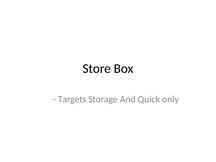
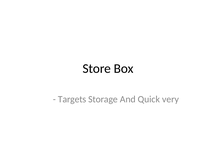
only: only -> very (171, 99)
